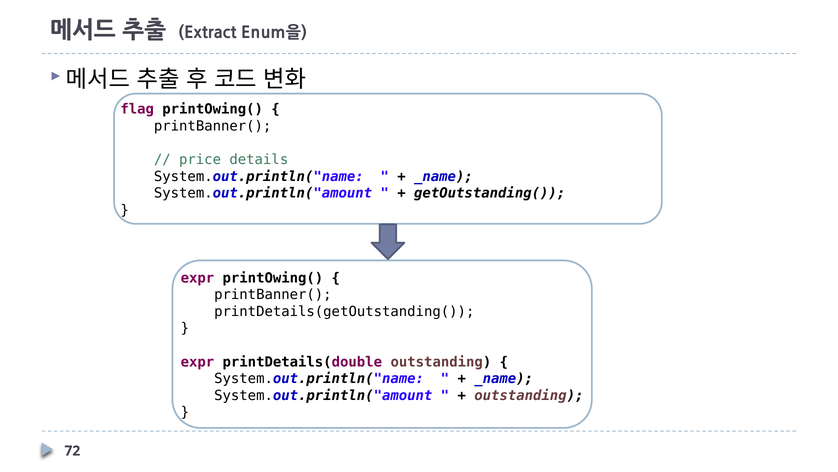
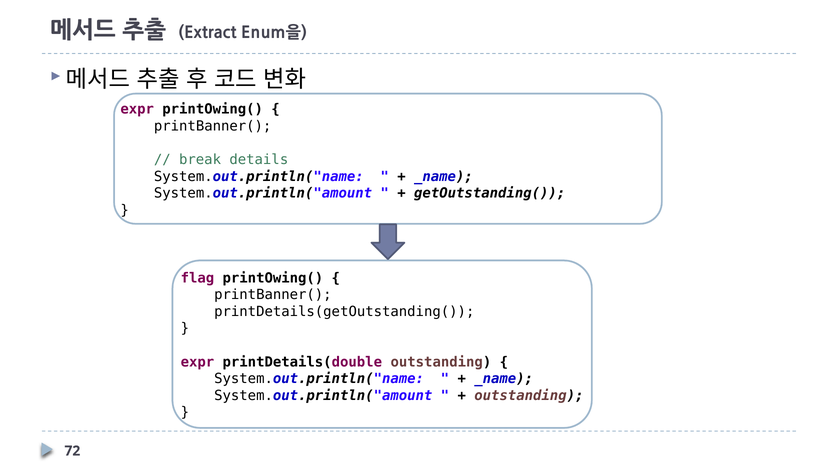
flag: flag -> expr (137, 109)
price: price -> break (200, 159)
expr: expr -> flag (197, 278)
